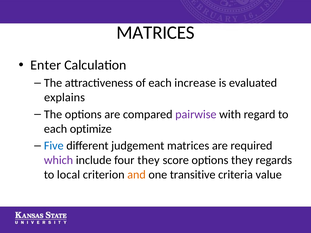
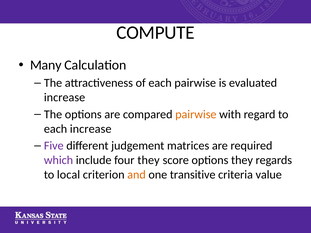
MATRICES: MATRICES -> COMPUTE (156, 33)
Enter: Enter -> Many (46, 65)
each increase: increase -> pairwise (195, 83)
explains: explains -> increase (65, 98)
pairwise colour: purple -> orange (196, 114)
each optimize: optimize -> increase (91, 129)
Five colour: blue -> purple (54, 146)
